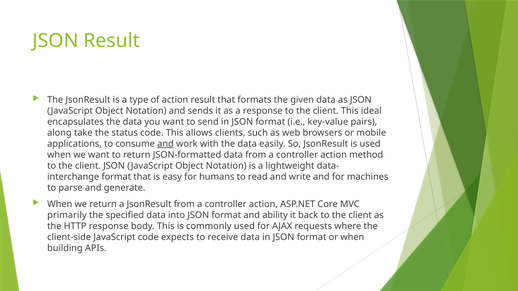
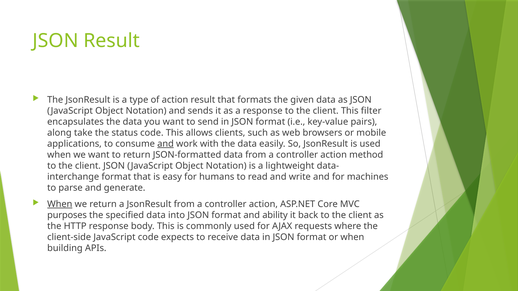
ideal: ideal -> filter (371, 111)
When underline: none -> present (60, 204)
primarily: primarily -> purposes (67, 215)
